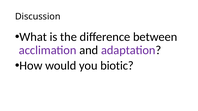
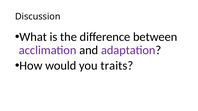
biotic: biotic -> traits (117, 66)
